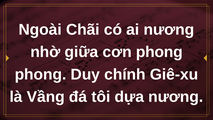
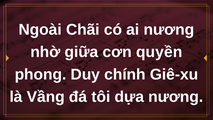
cơn phong: phong -> quyền (159, 52)
